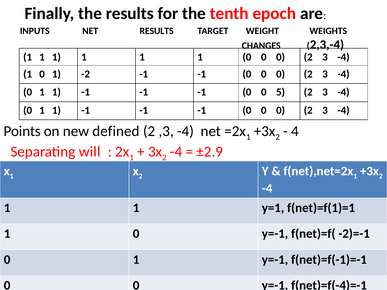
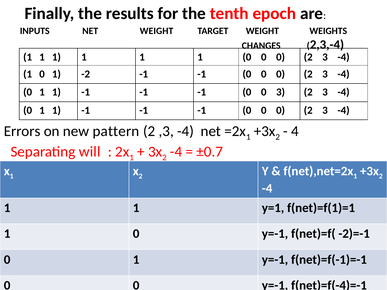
NET RESULTS: RESULTS -> WEIGHT (157, 31)
0 5: 5 -> 3 (281, 92)
Points: Points -> Errors (22, 131)
defined: defined -> pattern (116, 131)
±2.9: ±2.9 -> ±0.7 (210, 152)
